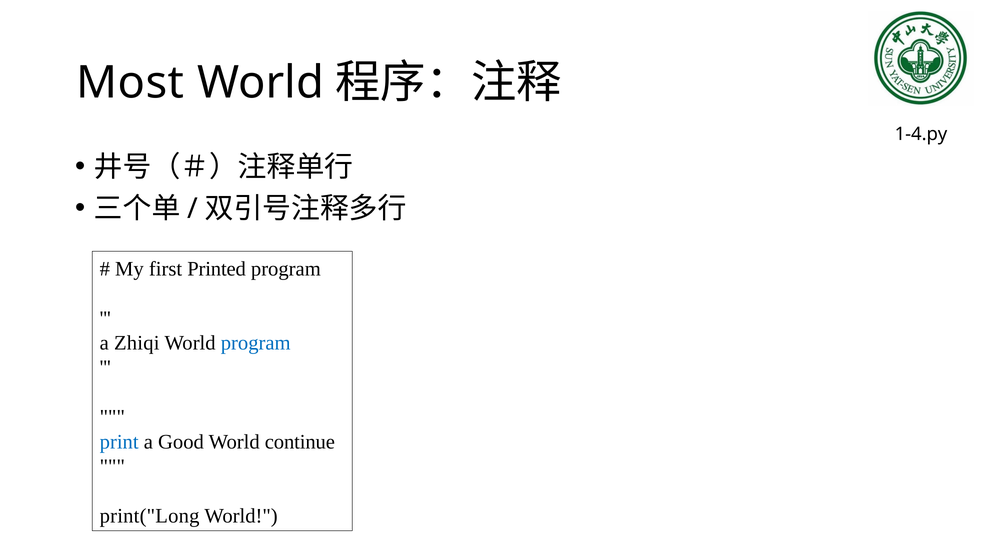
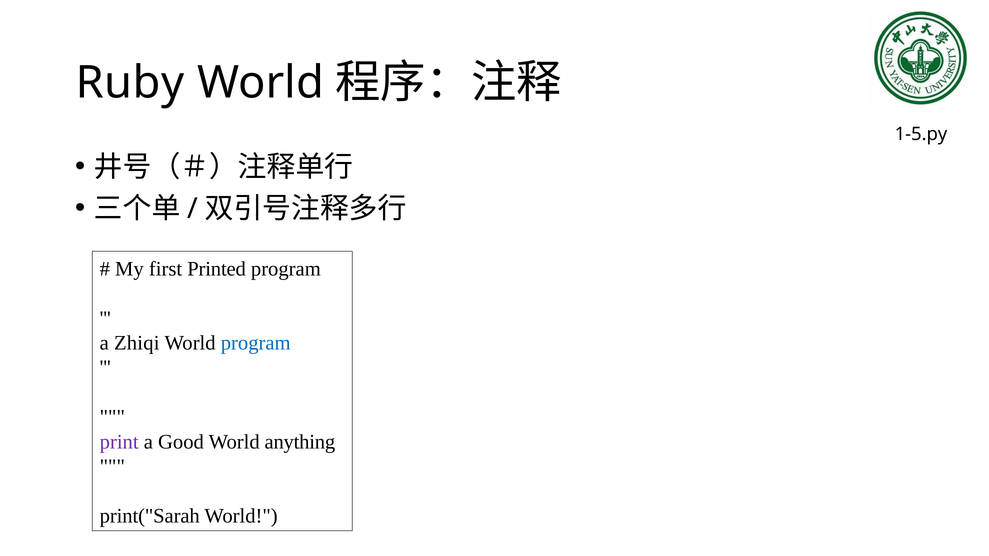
Most: Most -> Ruby (130, 83)
1-4.py: 1-4.py -> 1-5.py (921, 134)
print colour: blue -> purple (119, 442)
continue: continue -> anything (300, 442)
print("Long: print("Long -> print("Sarah (150, 516)
